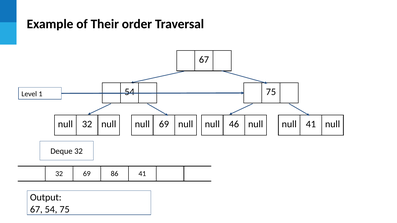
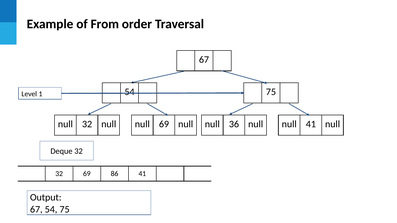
Their: Their -> From (105, 24)
46: 46 -> 36 (234, 124)
